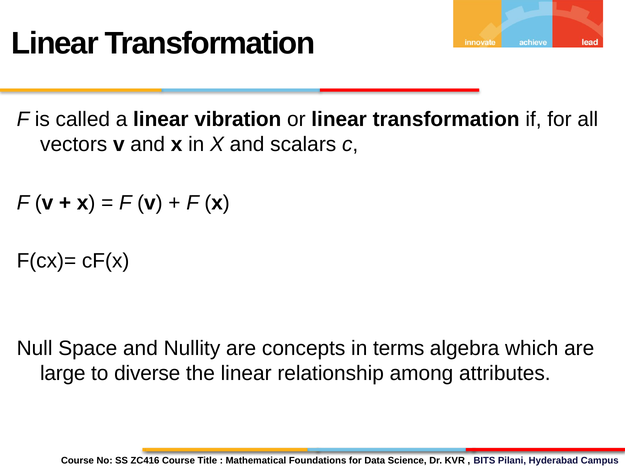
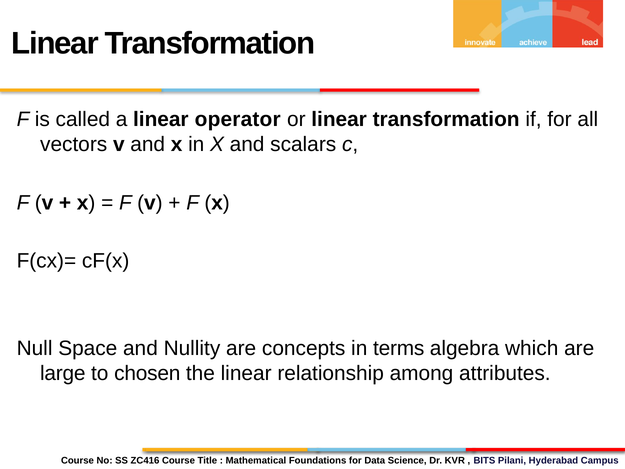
vibration: vibration -> operator (238, 119)
diverse: diverse -> chosen (147, 373)
